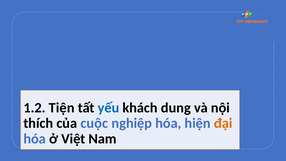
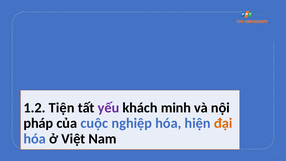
yếu colour: blue -> purple (109, 108)
dung: dung -> minh (176, 108)
thích: thích -> pháp (38, 123)
